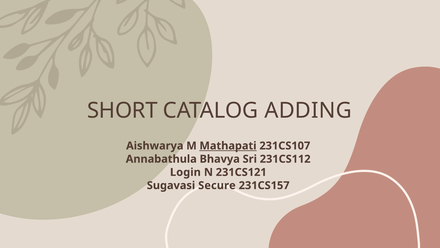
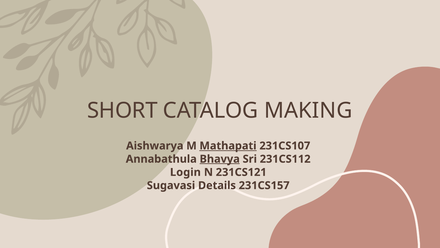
ADDING: ADDING -> MAKING (308, 110)
Bhavya underline: none -> present (220, 159)
Secure: Secure -> Details (217, 185)
